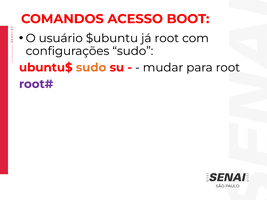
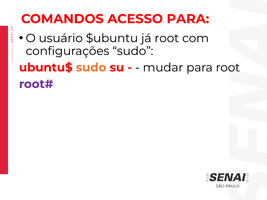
ACESSO BOOT: BOOT -> PARA (188, 19)
